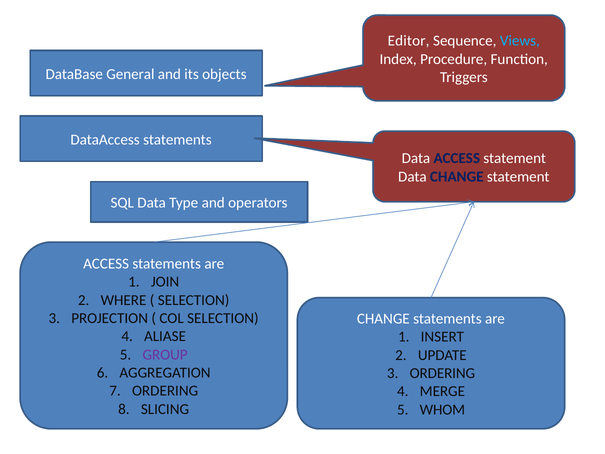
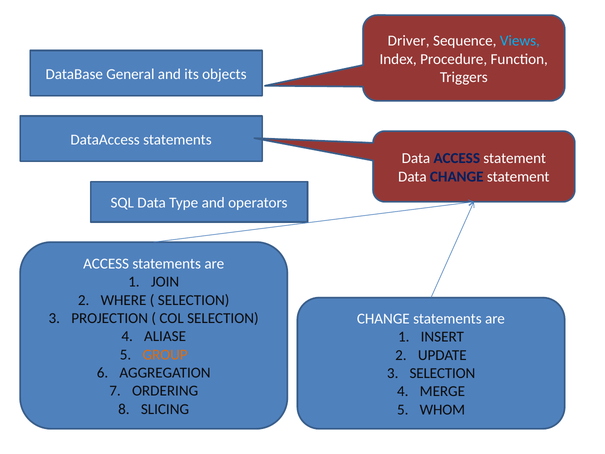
Editor: Editor -> Driver (409, 41)
GROUP colour: purple -> orange (165, 354)
ORDERING: ORDERING -> SELECTION (442, 373)
